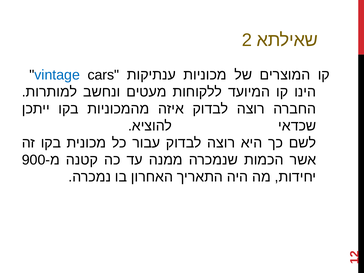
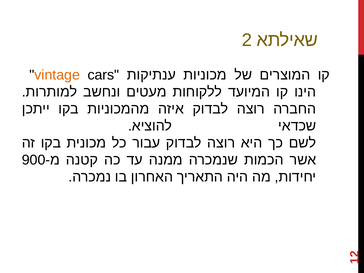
vintage colour: blue -> orange (57, 75)
